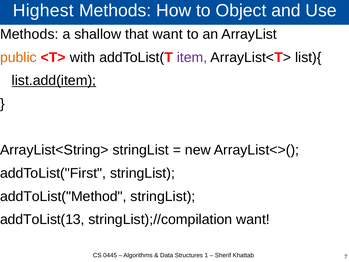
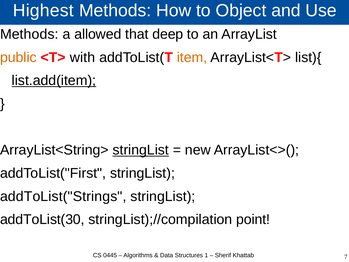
shallow: shallow -> allowed (98, 34)
that want: want -> deep (168, 34)
item colour: purple -> orange (192, 57)
stringList underline: none -> present (141, 150)
addToList("Method: addToList("Method -> addToList("Strings (63, 196)
addToList(13: addToList(13 -> addToList(30 (42, 219)
stringList);//compilation want: want -> point (253, 219)
